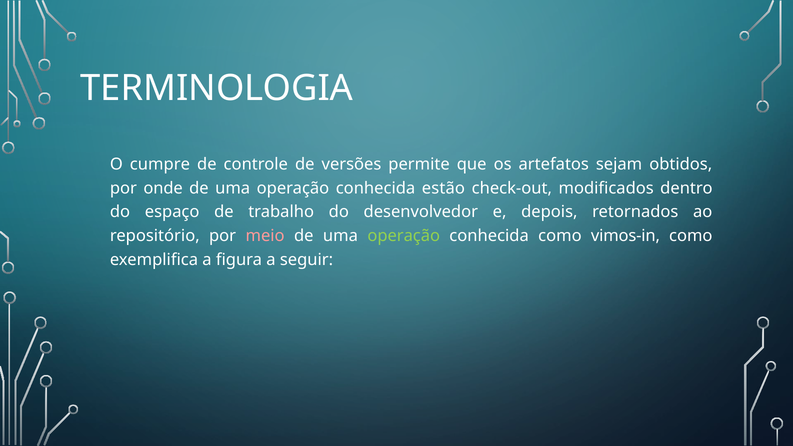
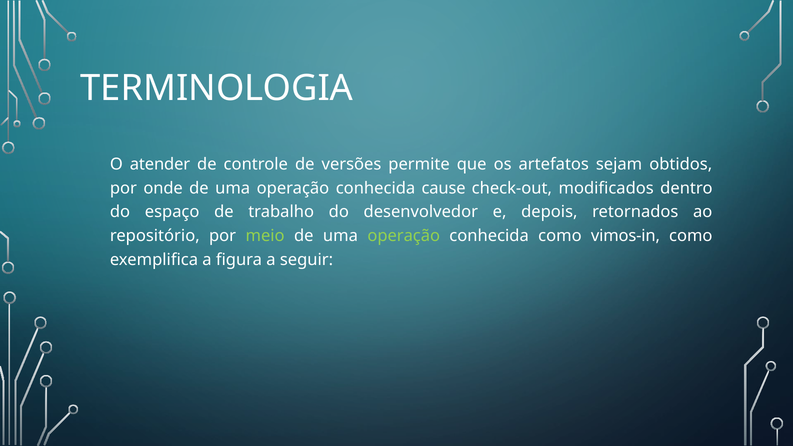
cumpre: cumpre -> atender (160, 164)
estão: estão -> cause (444, 188)
meio colour: pink -> light green (265, 236)
